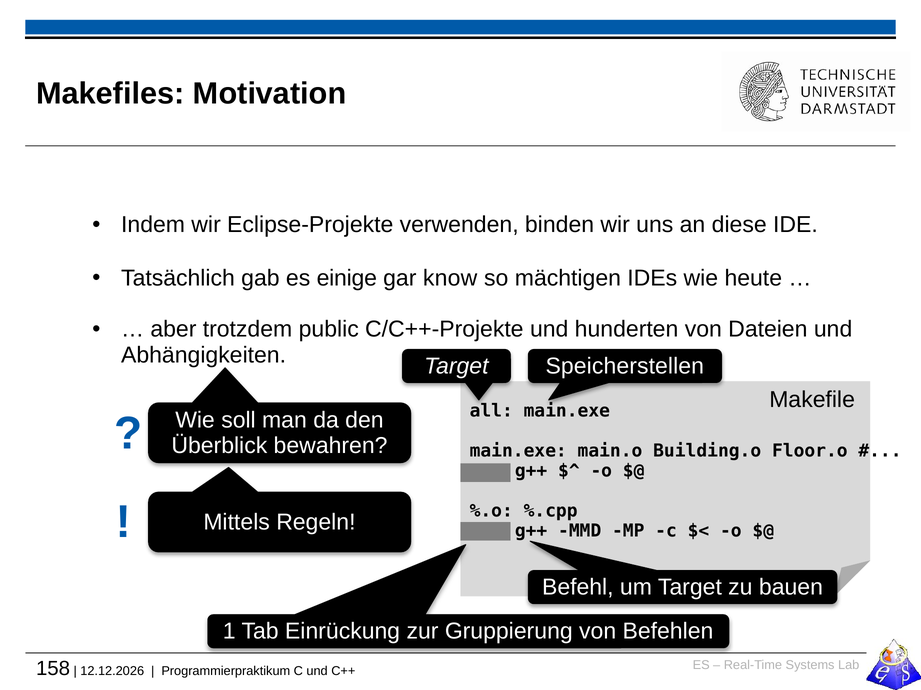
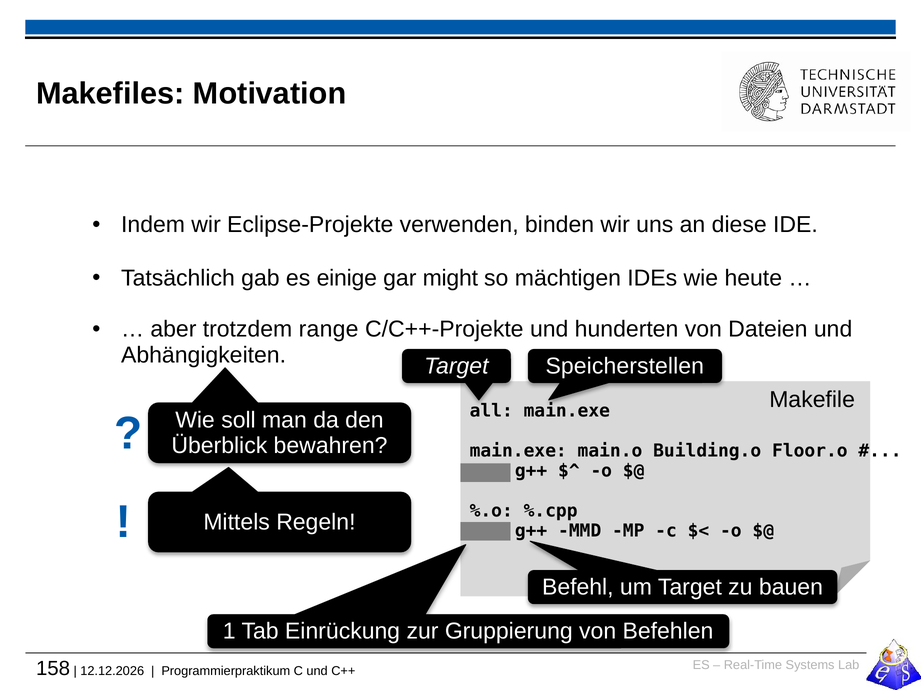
know: know -> might (450, 278)
public: public -> range (329, 330)
